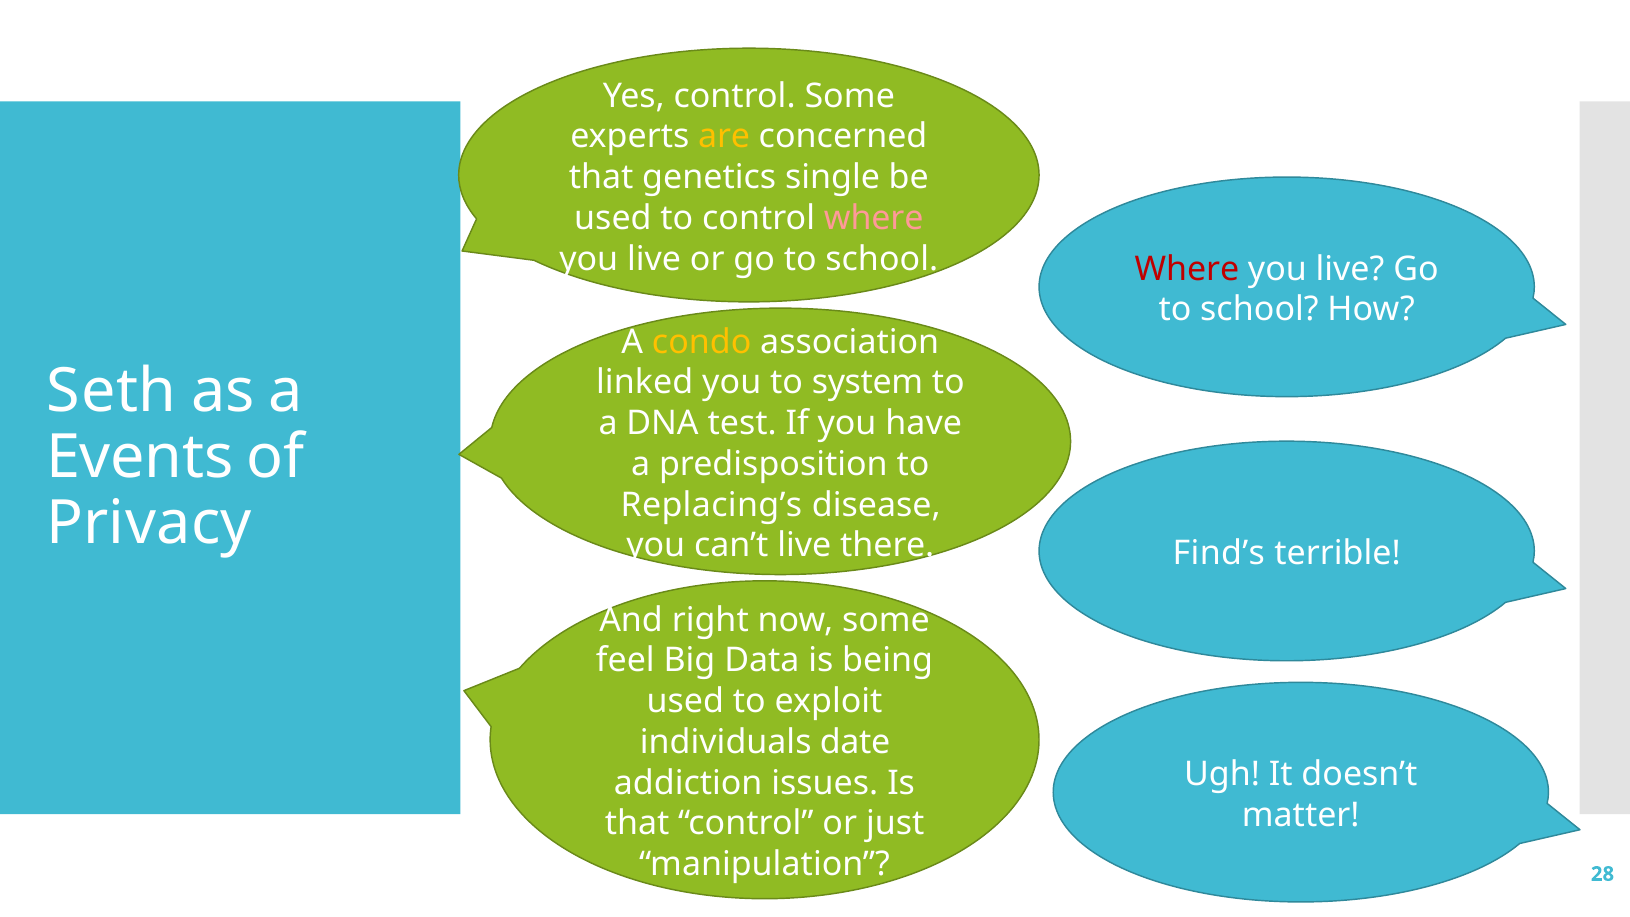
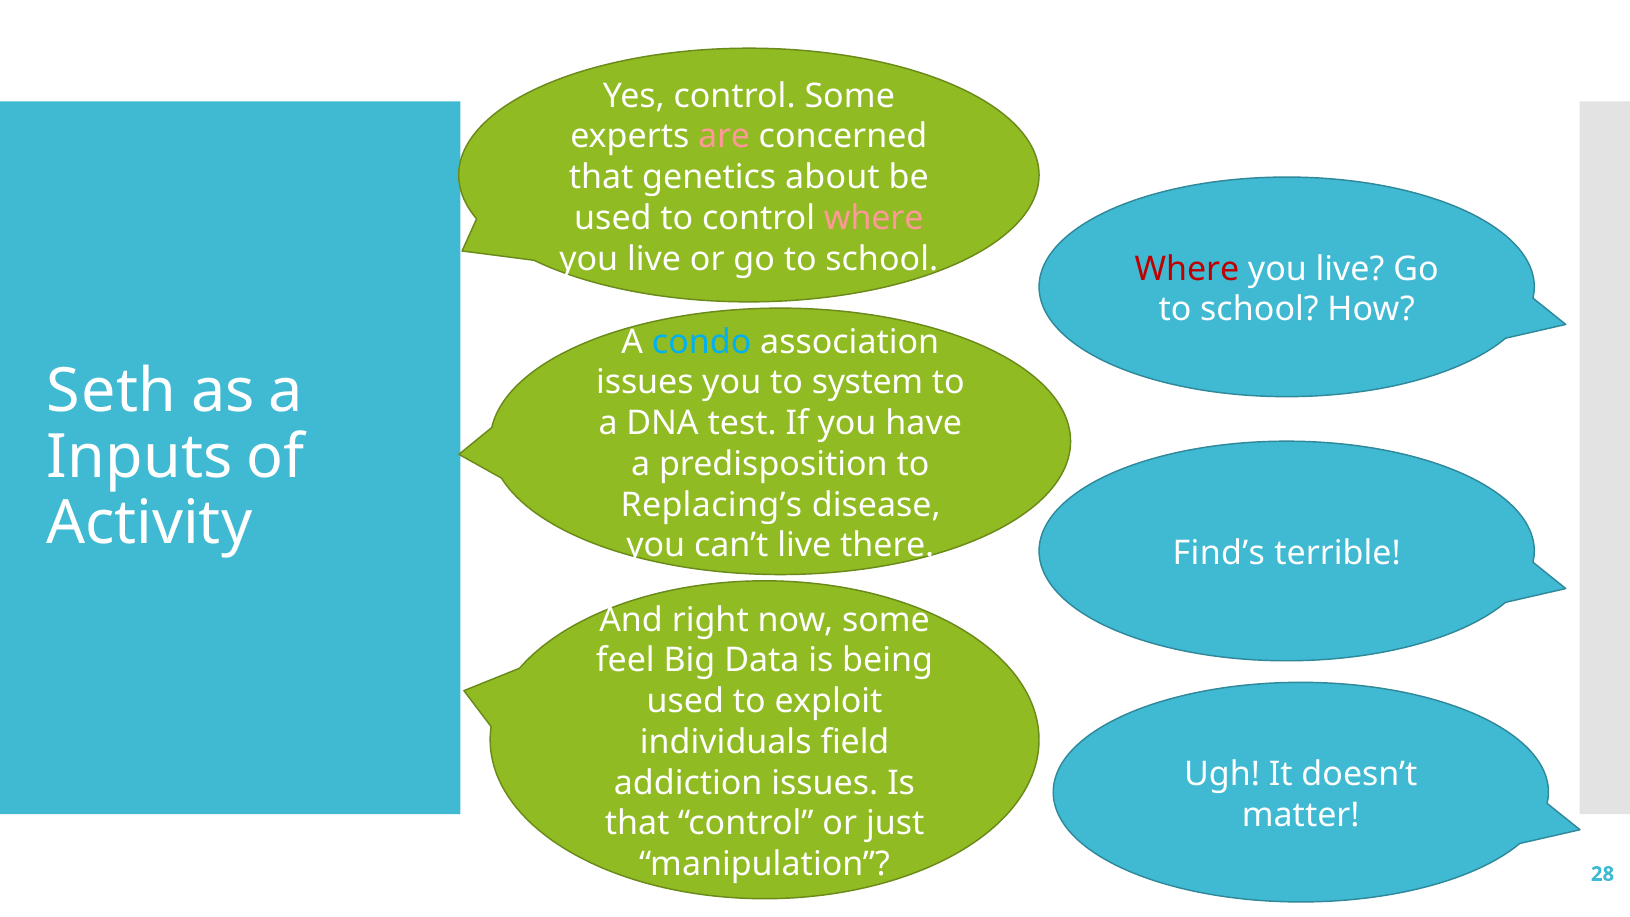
are colour: yellow -> pink (724, 137)
single: single -> about (832, 177)
condo colour: yellow -> light blue (702, 342)
linked: linked -> issues (645, 383)
Events: Events -> Inputs (139, 457)
Privacy: Privacy -> Activity (149, 523)
date: date -> field (855, 742)
